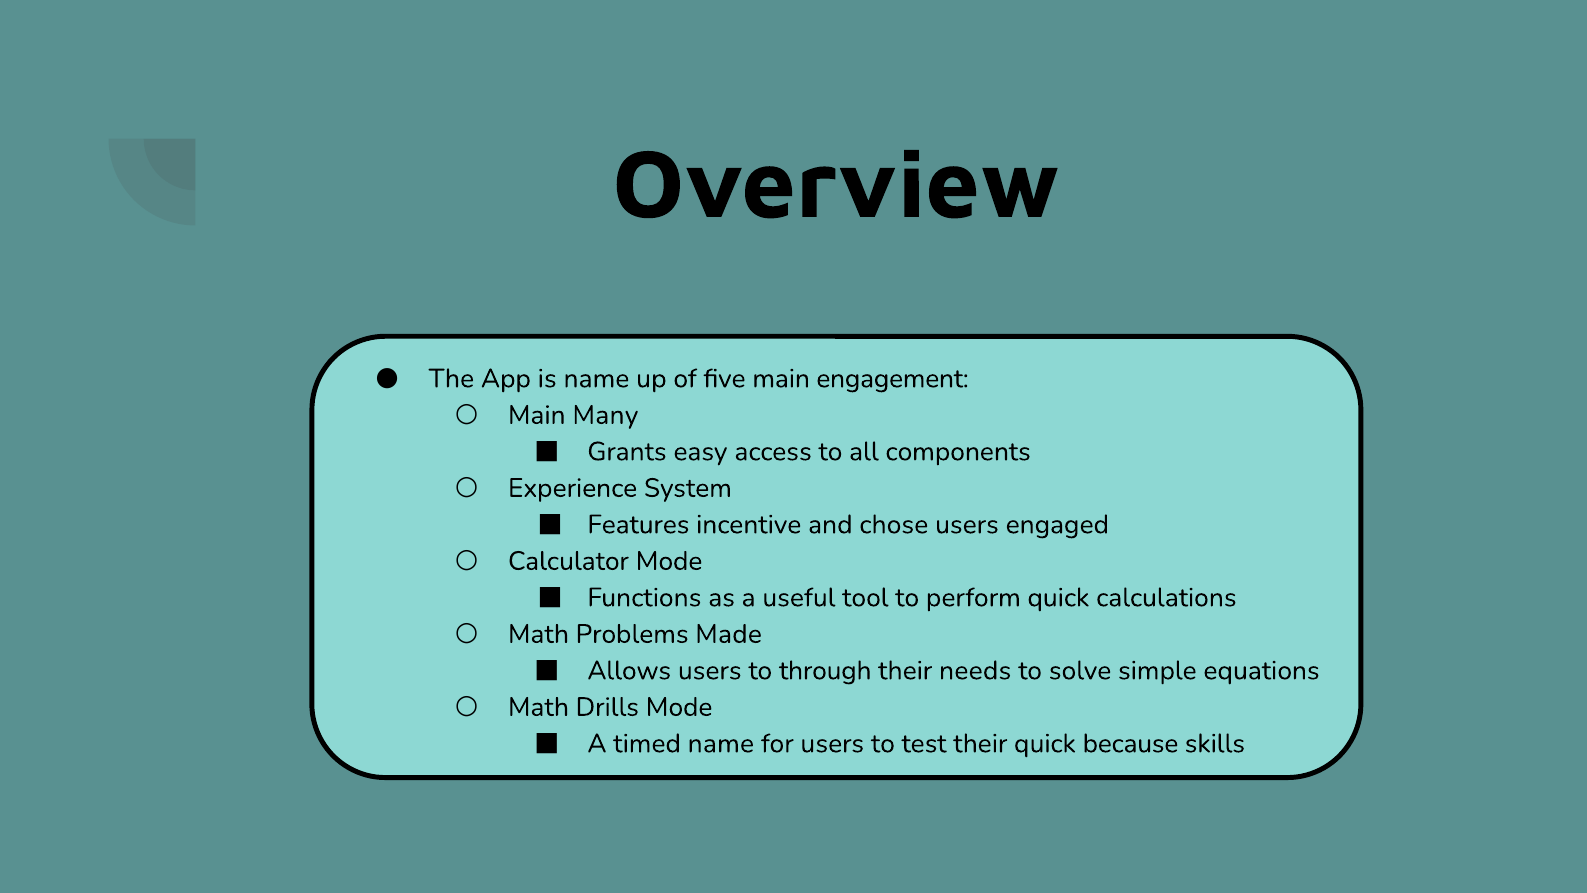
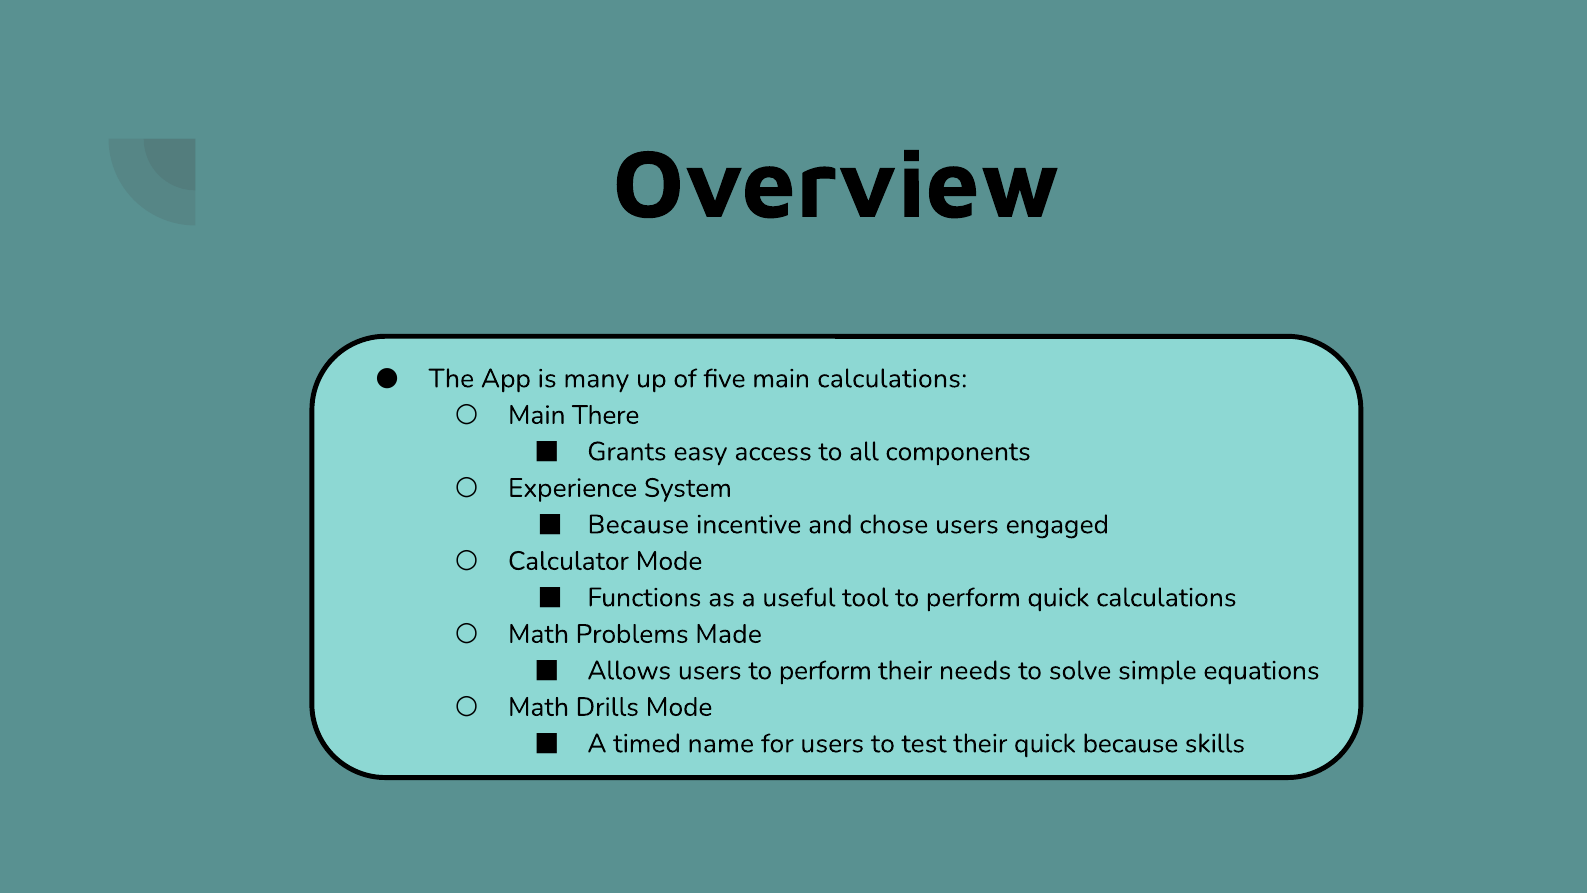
is name: name -> many (596, 378)
main engagement: engagement -> calculations (892, 378)
Many: Many -> There (606, 415)
Features: Features -> Because (638, 524)
users to through: through -> perform (825, 670)
